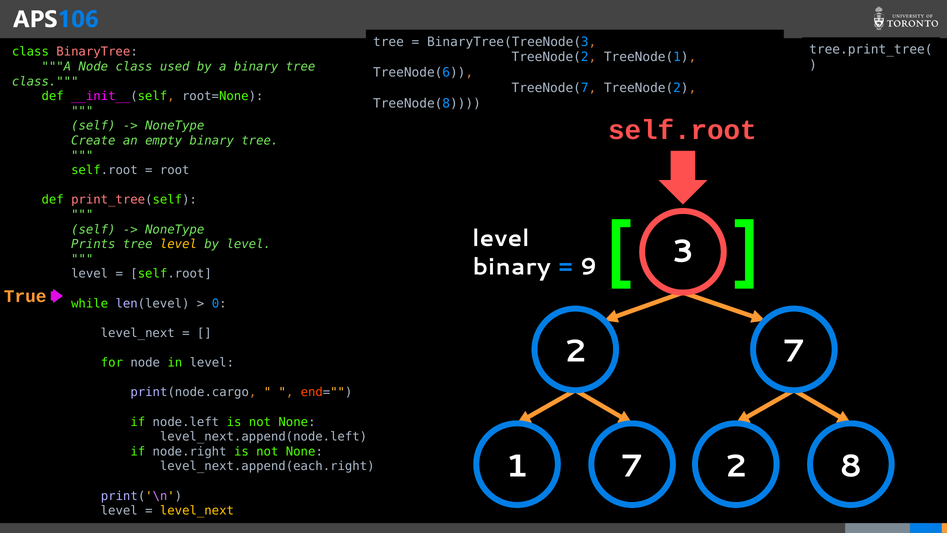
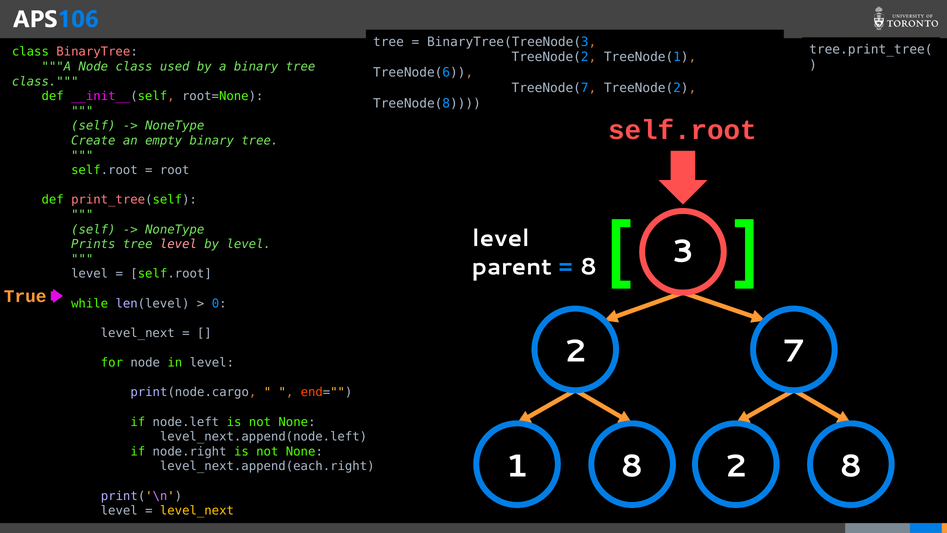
level colour: yellow -> pink (178, 244)
binary: binary -> parent (512, 267)
9: 9 -> 8 (589, 267)
1 7: 7 -> 8 (632, 466)
